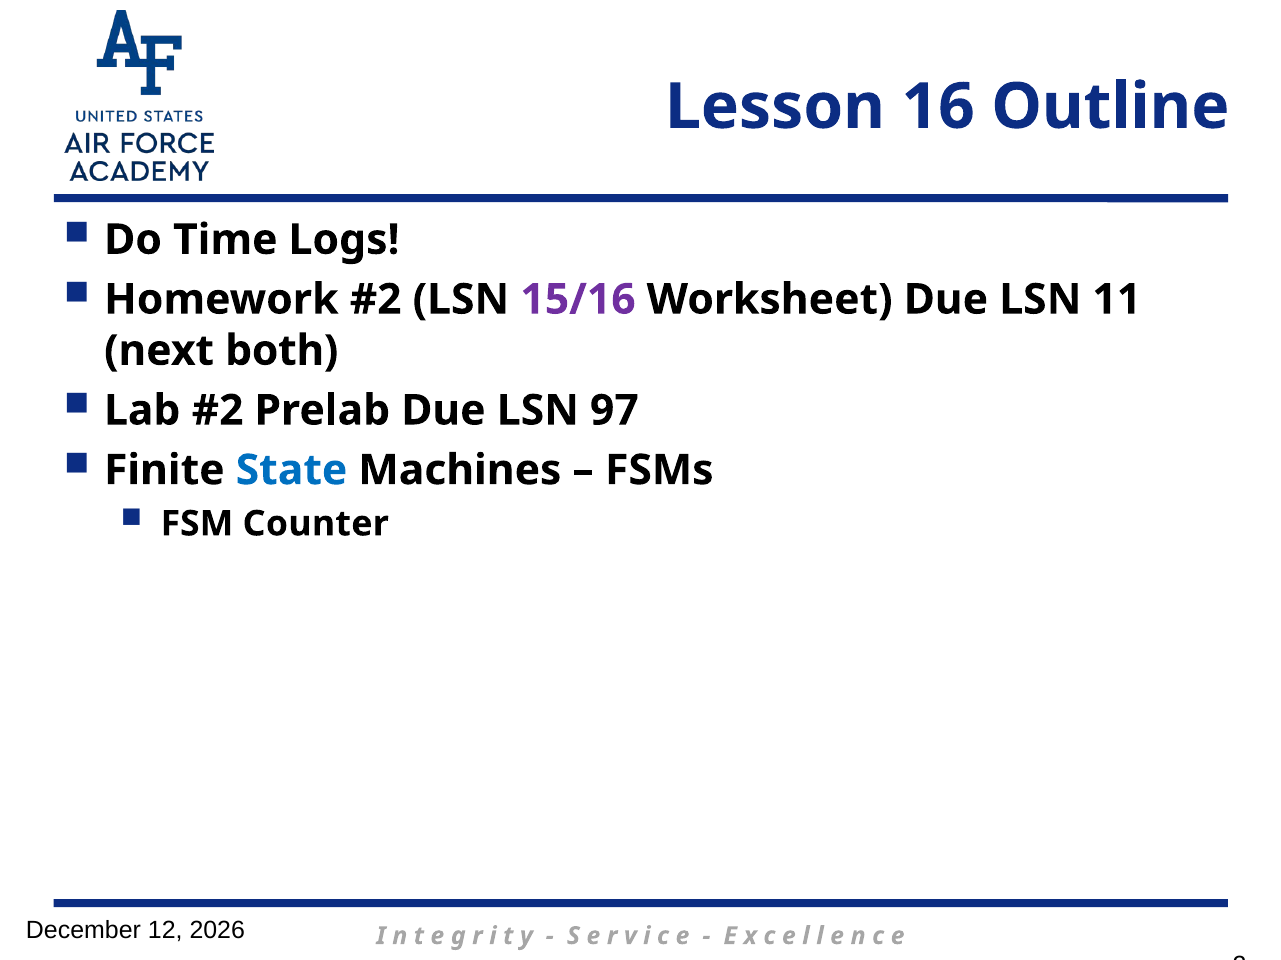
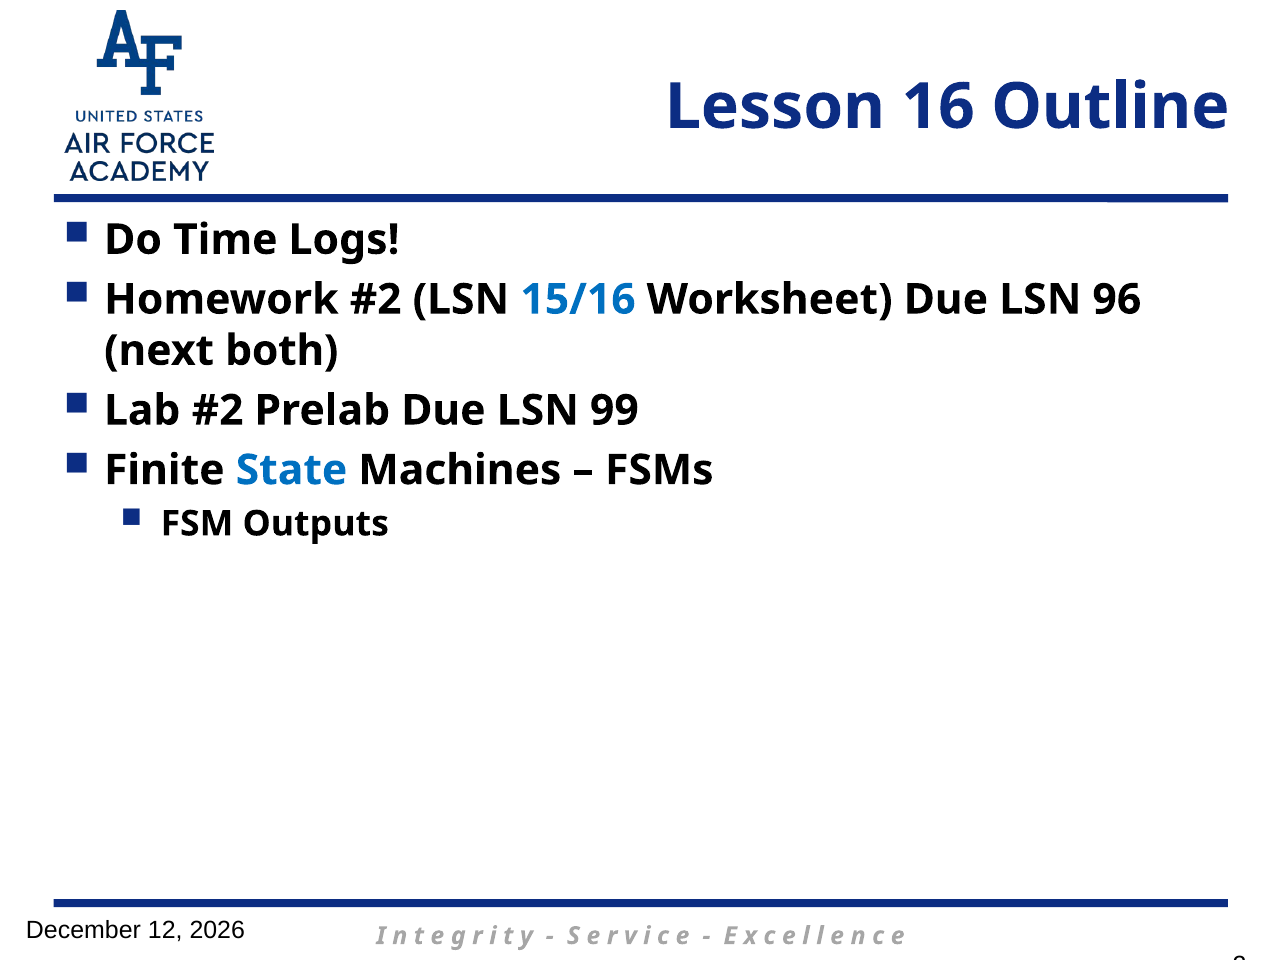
15/16 colour: purple -> blue (578, 300)
11: 11 -> 96 (1117, 300)
97: 97 -> 99 (614, 411)
Counter: Counter -> Outputs (316, 524)
